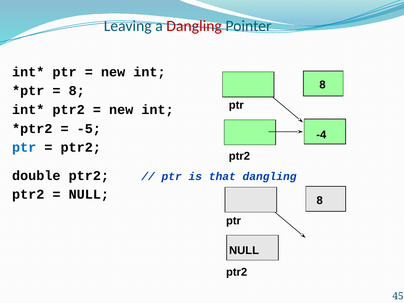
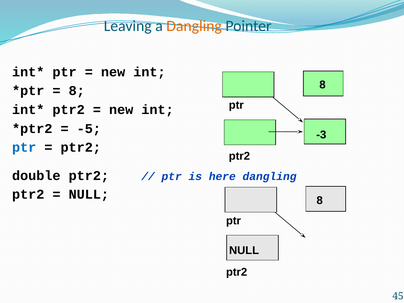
Dangling colour: red -> orange (194, 26)
-4: -4 -> -3 (321, 135)
that: that -> here (222, 176)
